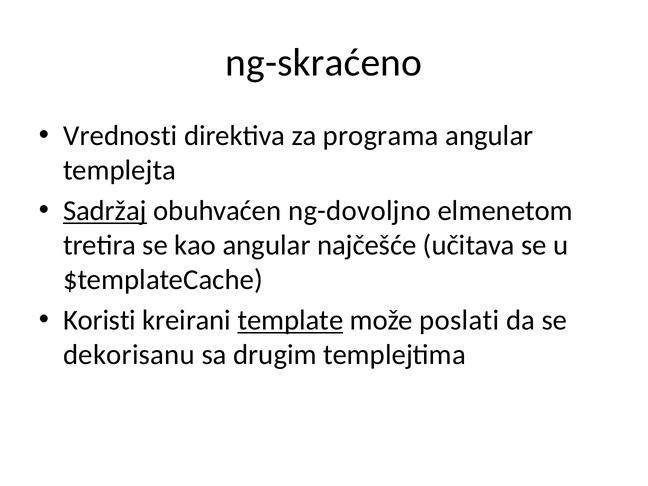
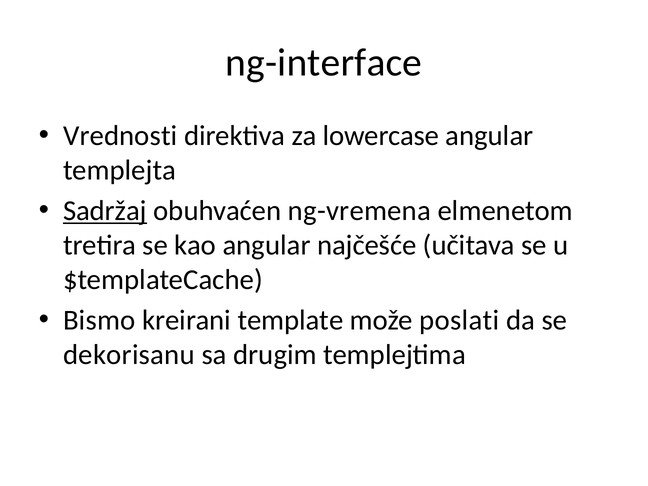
ng-skraćeno: ng-skraćeno -> ng-interface (324, 63)
programa: programa -> lowercase (381, 136)
ng-dovoljno: ng-dovoljno -> ng-vremena (359, 211)
Koristi: Koristi -> Bismo (99, 320)
template underline: present -> none (290, 320)
